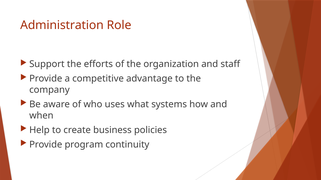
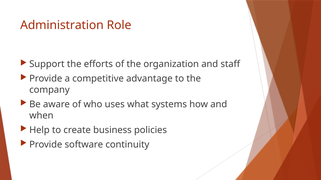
program: program -> software (84, 145)
